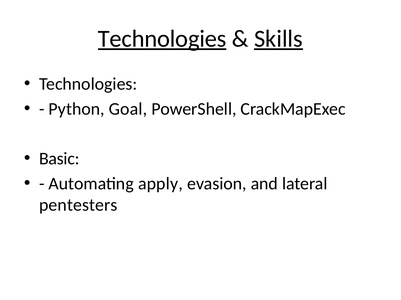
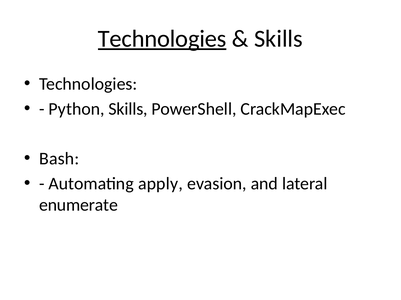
Skills underline: present -> none (278, 39)
Python Goal: Goal -> Skills (128, 109)
Basic: Basic -> Bash (59, 159)
pentesters: pentesters -> enumerate (78, 205)
